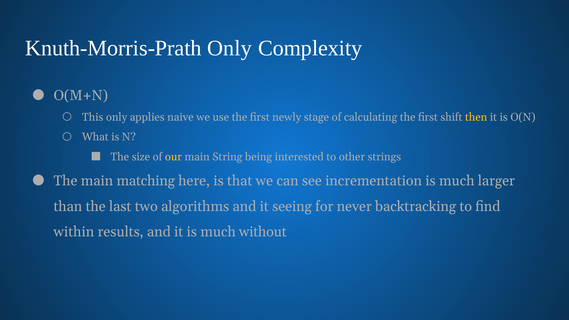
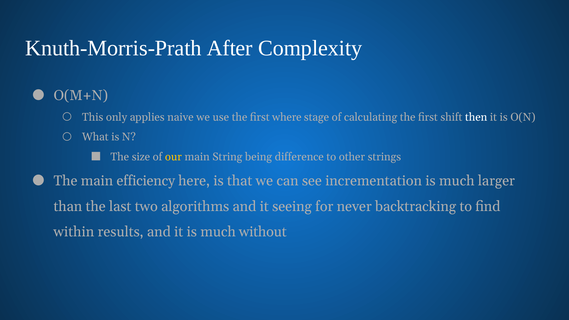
Knuth-Morris-Prath Only: Only -> After (230, 48)
newly: newly -> where (287, 117)
then colour: yellow -> white (476, 117)
interested: interested -> difference (299, 157)
matching: matching -> efficiency (146, 181)
